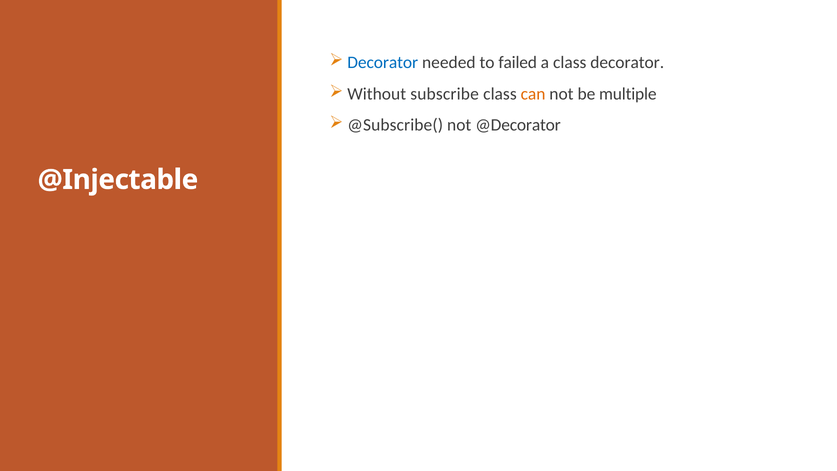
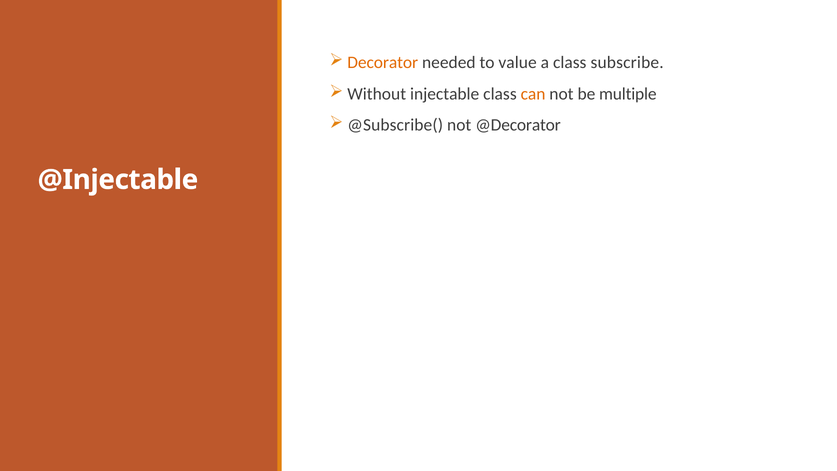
Decorator colour: blue -> orange (383, 63)
failed: failed -> value (518, 63)
class decorator: decorator -> subscribe (627, 63)
subscribe: subscribe -> injectable (445, 94)
